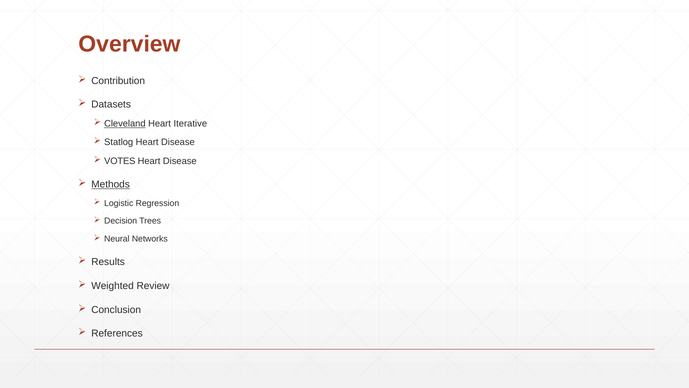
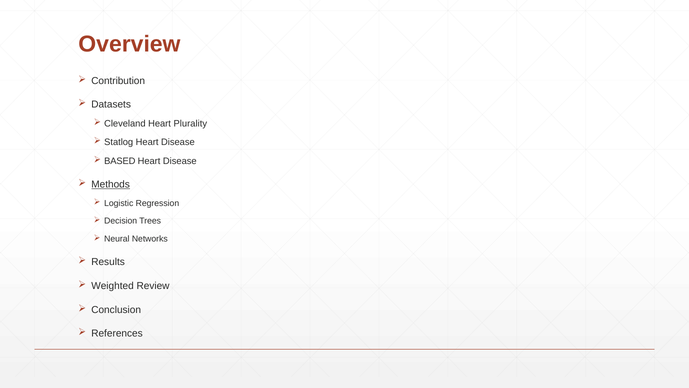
Cleveland underline: present -> none (125, 124)
Iterative: Iterative -> Plurality (190, 124)
VOTES: VOTES -> BASED (120, 161)
